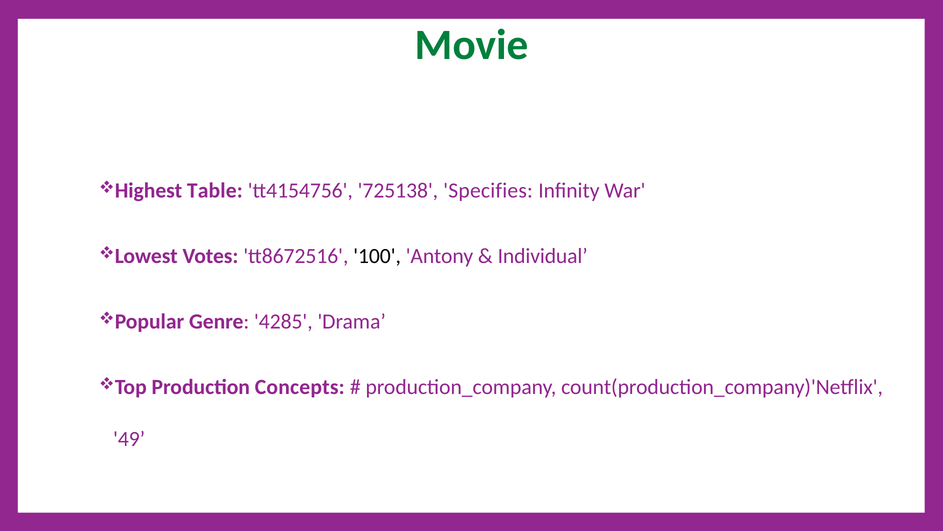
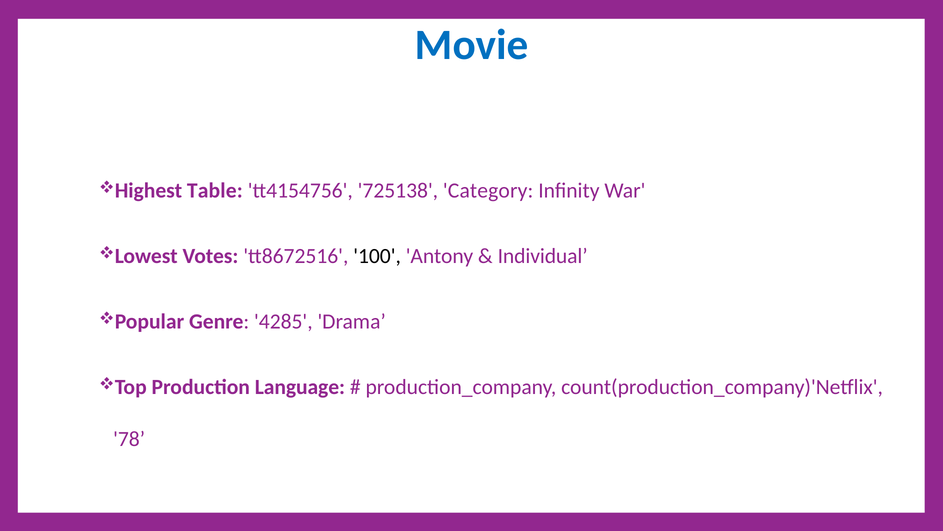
Movie colour: green -> blue (472, 45)
Specifies: Specifies -> Category (488, 190)
Concepts: Concepts -> Language (300, 387)
49: 49 -> 78 (129, 439)
